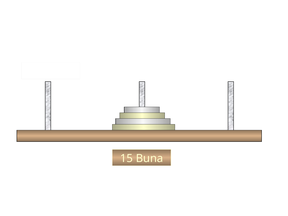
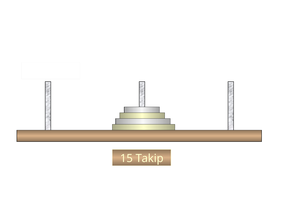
Buna: Buna -> Takip (150, 158)
